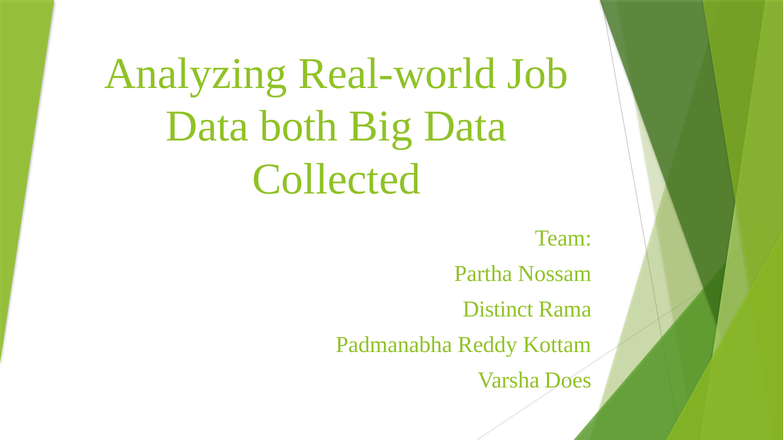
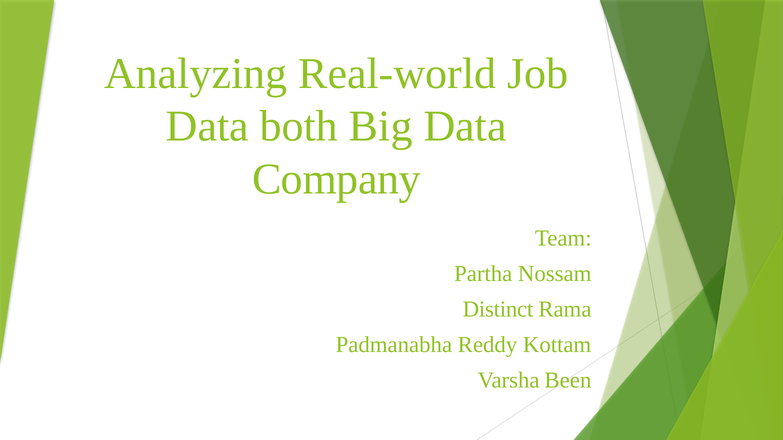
Collected: Collected -> Company (336, 179)
Does: Does -> Been (568, 381)
